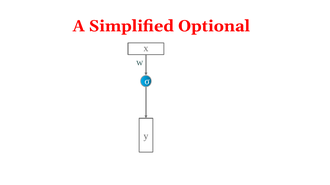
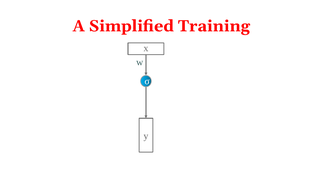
Optional: Optional -> Training (214, 26)
